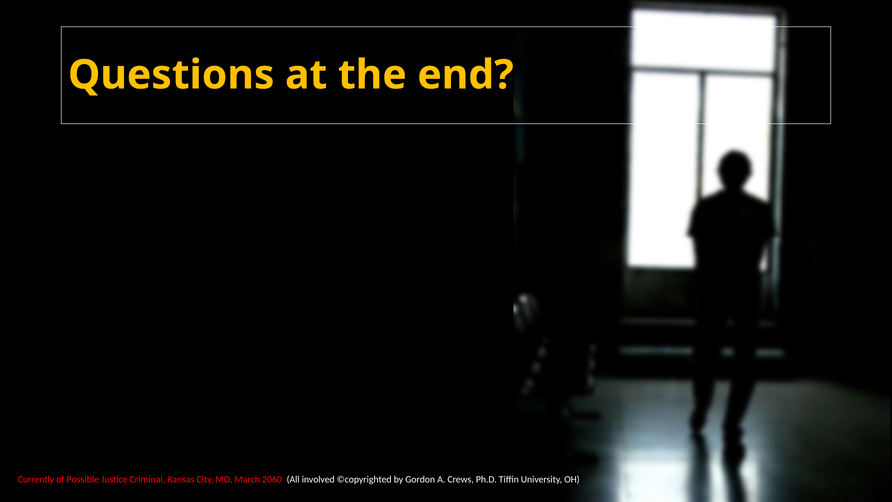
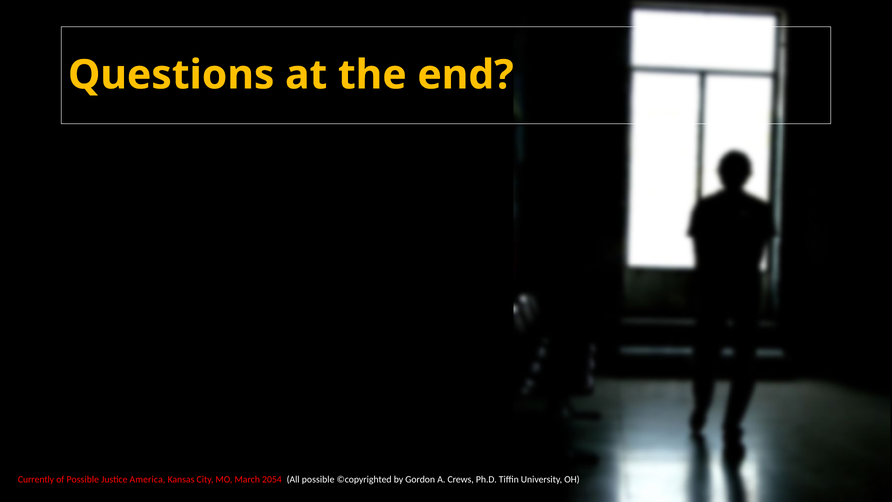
Criminal: Criminal -> America (147, 479)
2060: 2060 -> 2054 (272, 479)
All involved: involved -> possible (318, 479)
